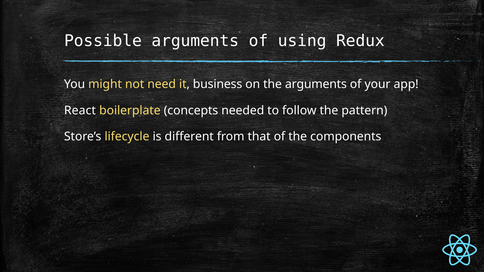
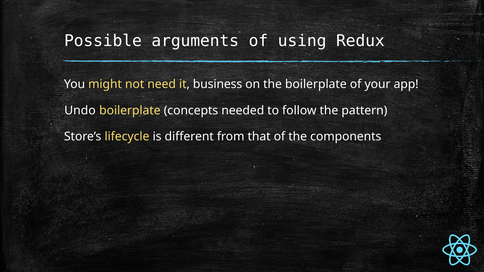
the arguments: arguments -> boilerplate (316, 84)
React: React -> Undo (80, 110)
